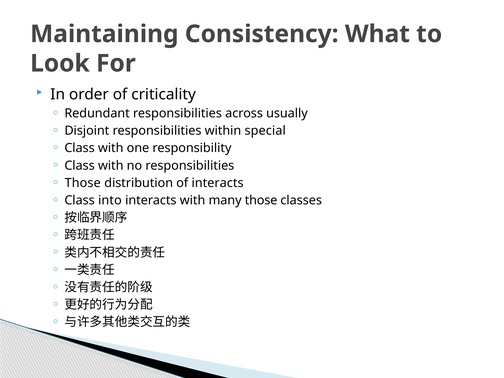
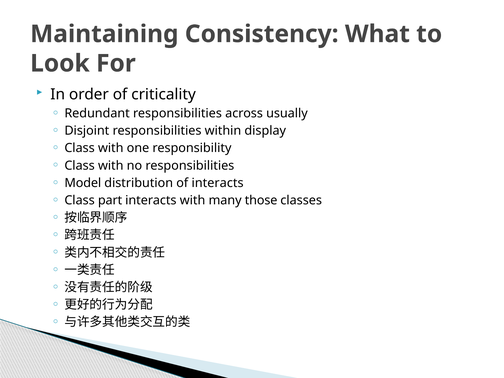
special: special -> display (265, 131)
Those: Those -> Model (83, 183)
into: into -> part (110, 200)
